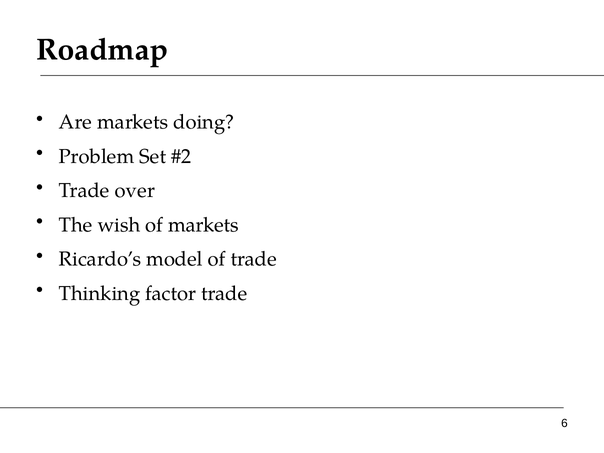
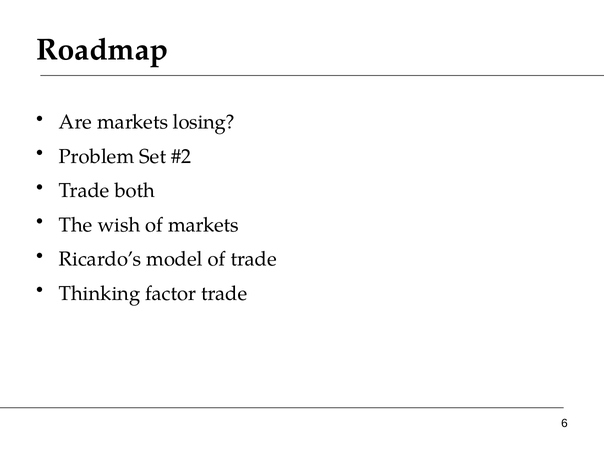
doing: doing -> losing (204, 122)
over: over -> both (135, 191)
